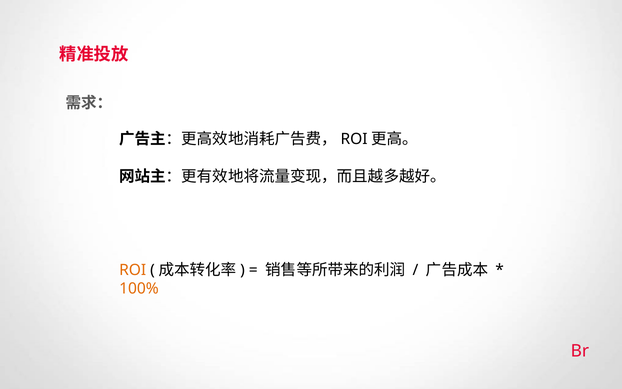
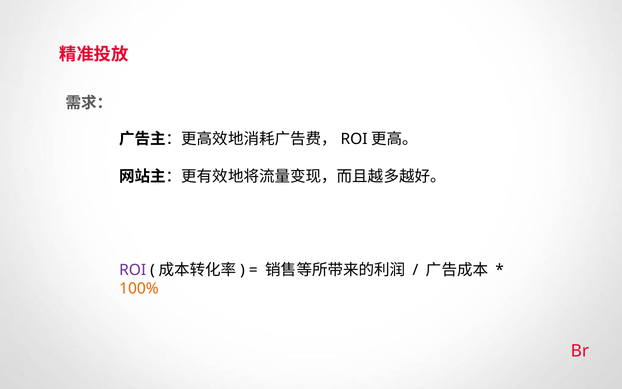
ROI colour: orange -> purple (133, 270)
